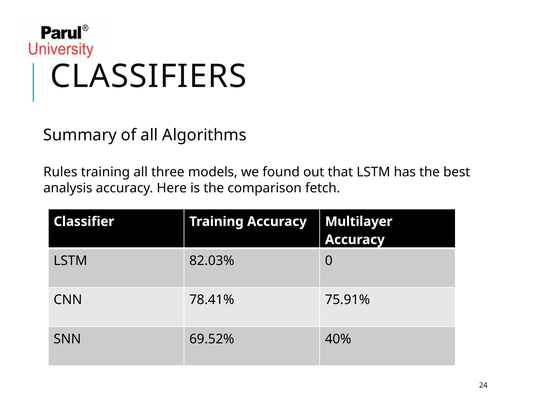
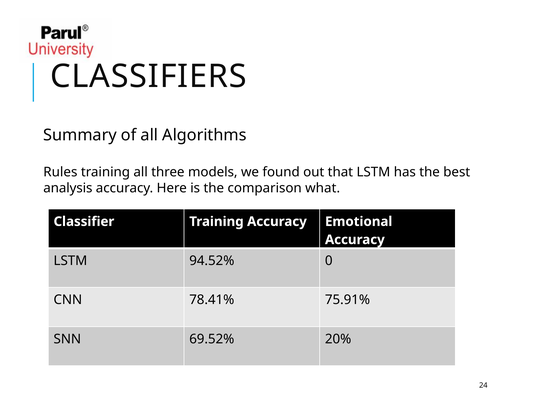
fetch: fetch -> what (323, 188)
Multilayer: Multilayer -> Emotional (359, 221)
82.03%: 82.03% -> 94.52% (212, 261)
40%: 40% -> 20% (338, 339)
